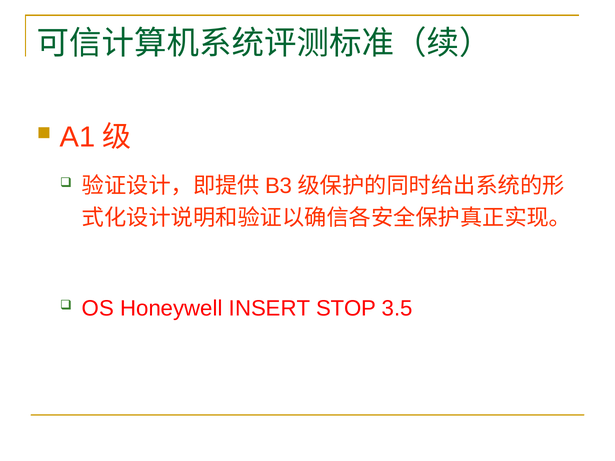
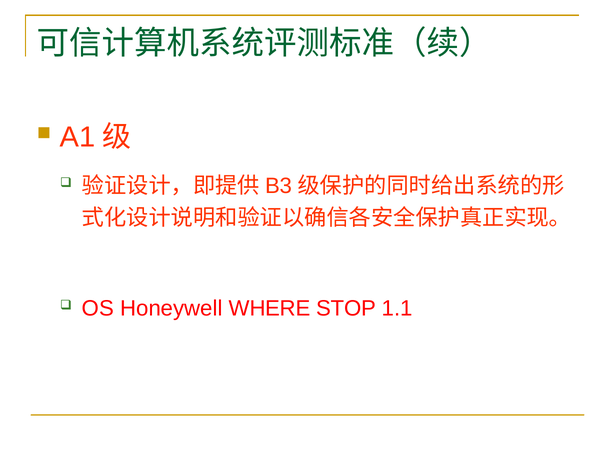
INSERT: INSERT -> WHERE (270, 309)
3.5: 3.5 -> 1.1 (397, 309)
